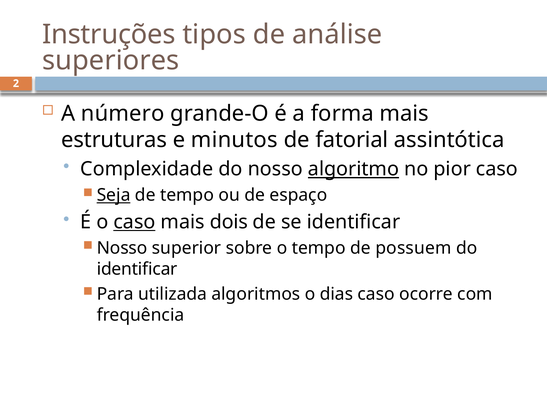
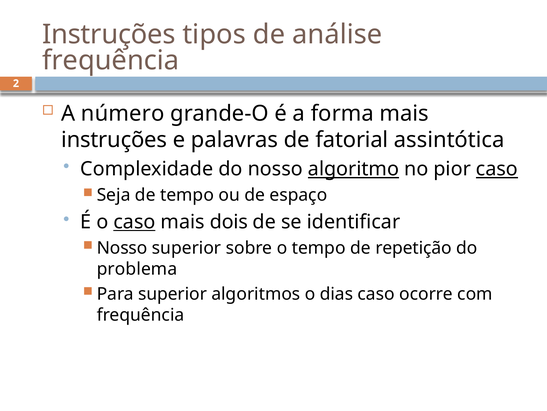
superiores: superiores -> frequência (111, 61)
estruturas: estruturas -> instruções (114, 140)
minutos: minutos -> palavras (234, 140)
caso underline: none -> present (497, 169)
Seja underline: present -> none (114, 195)
possuem: possuem -> repetição (414, 248)
identificar: identificar -> problema (137, 269)
Para utilizada: utilizada -> superior (173, 293)
